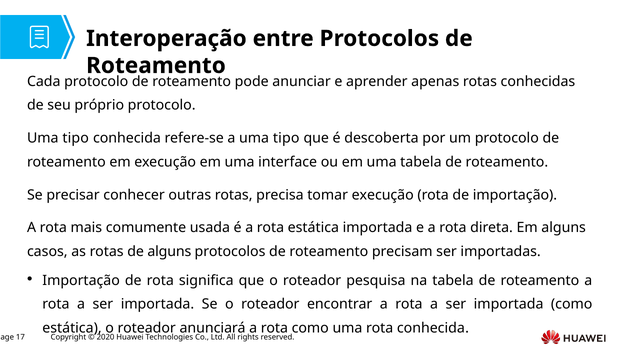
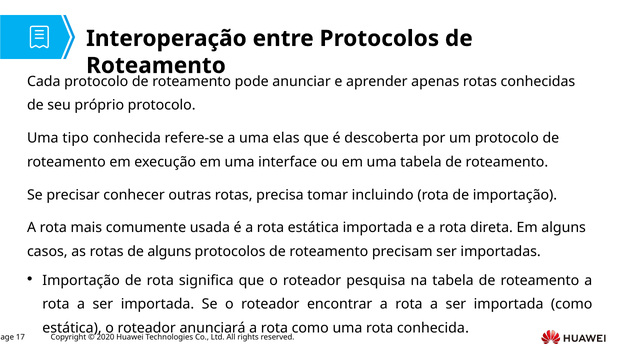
a uma tipo: tipo -> elas (286, 138)
tomar execução: execução -> incluindo (383, 195)
